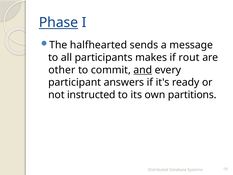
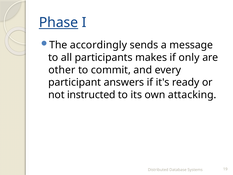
halfhearted: halfhearted -> accordingly (98, 45)
rout: rout -> only (189, 57)
and underline: present -> none (143, 70)
partitions: partitions -> attacking (192, 95)
